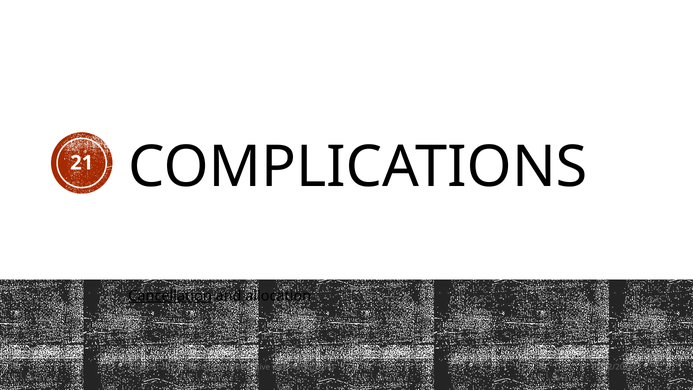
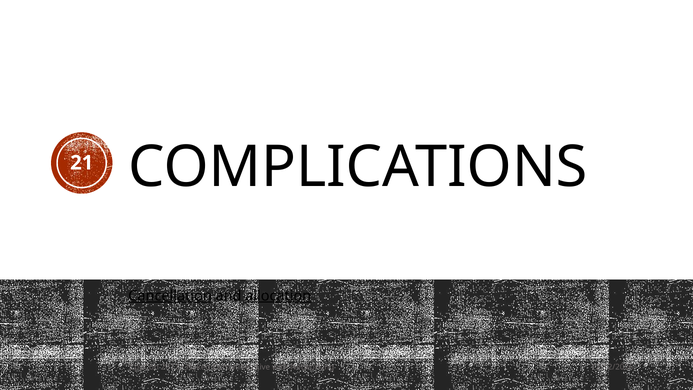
allocation underline: none -> present (278, 296)
